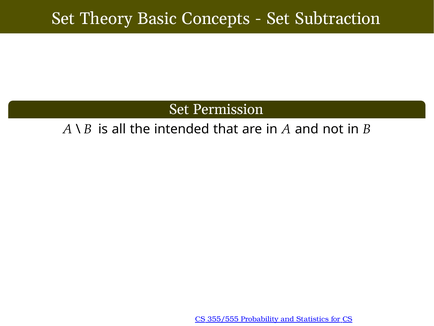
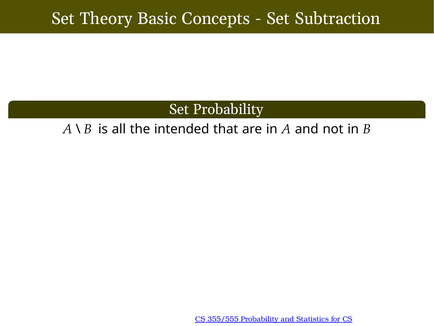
Set Permission: Permission -> Probability (228, 109)
